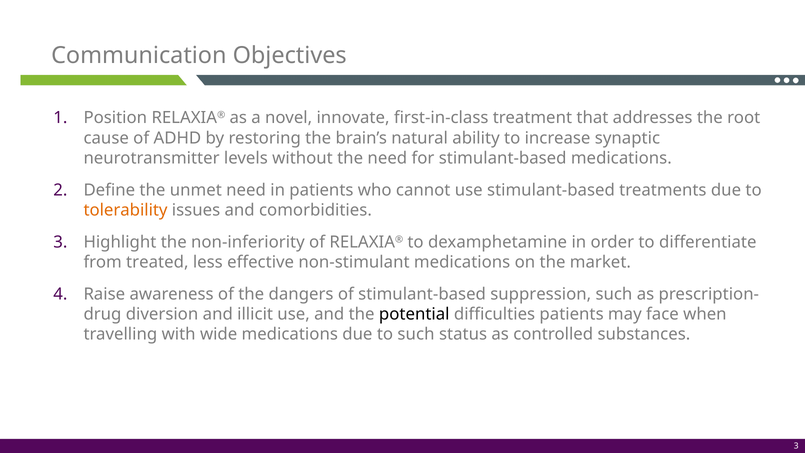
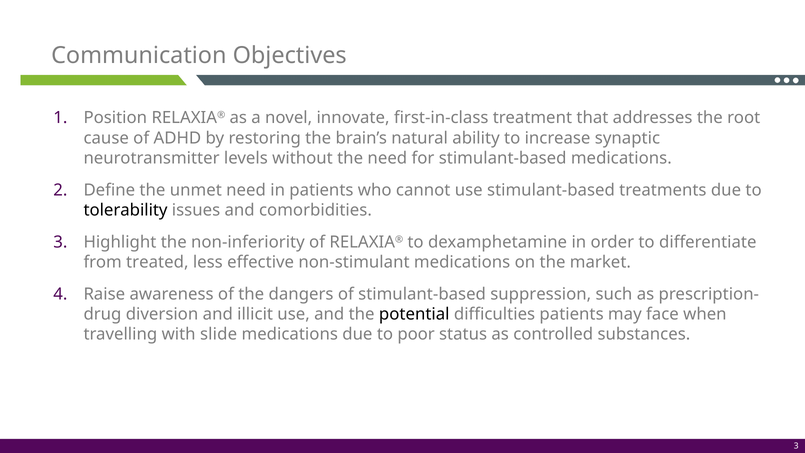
tolerability colour: orange -> black (126, 210)
wide: wide -> slide (219, 334)
to such: such -> poor (416, 334)
